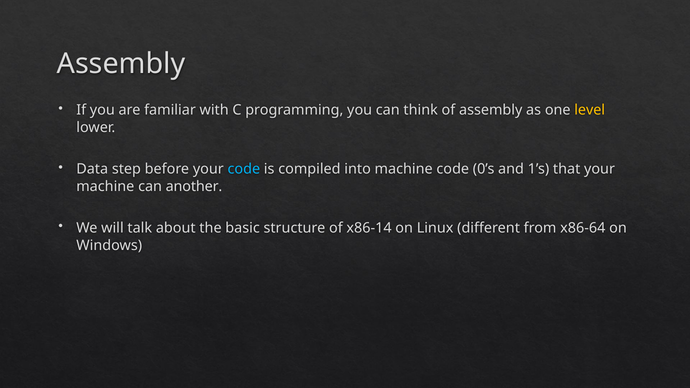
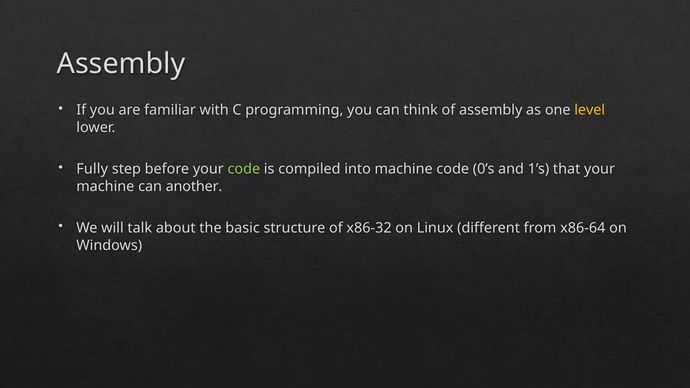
Data: Data -> Fully (92, 169)
code colour: light blue -> light green (244, 169)
x86-14: x86-14 -> x86-32 (369, 228)
